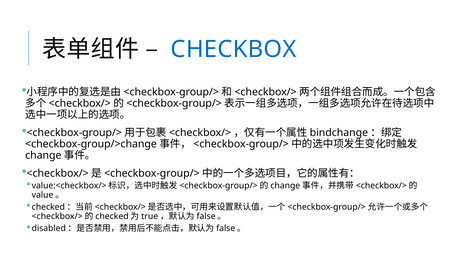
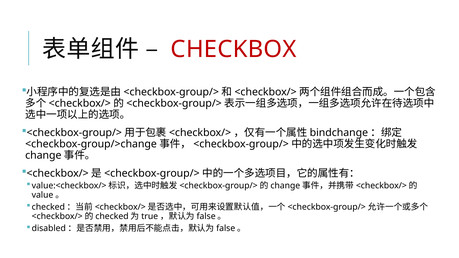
CHECKBOX colour: blue -> red (234, 49)
